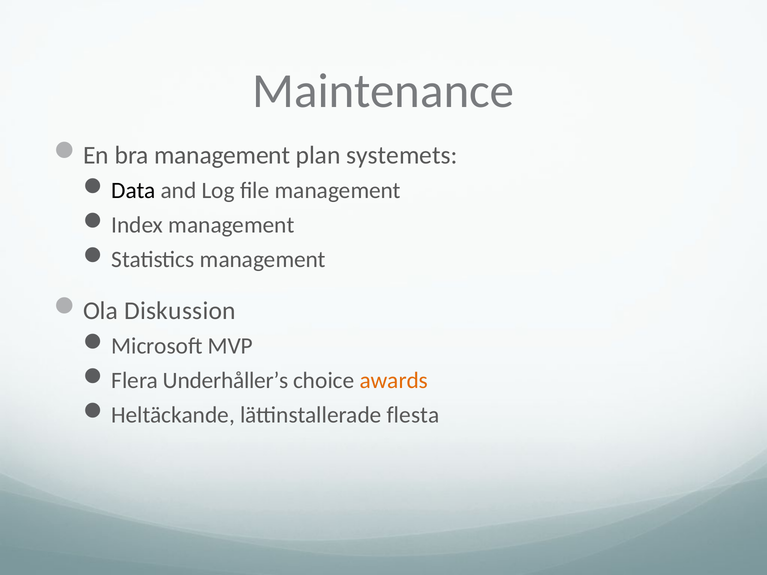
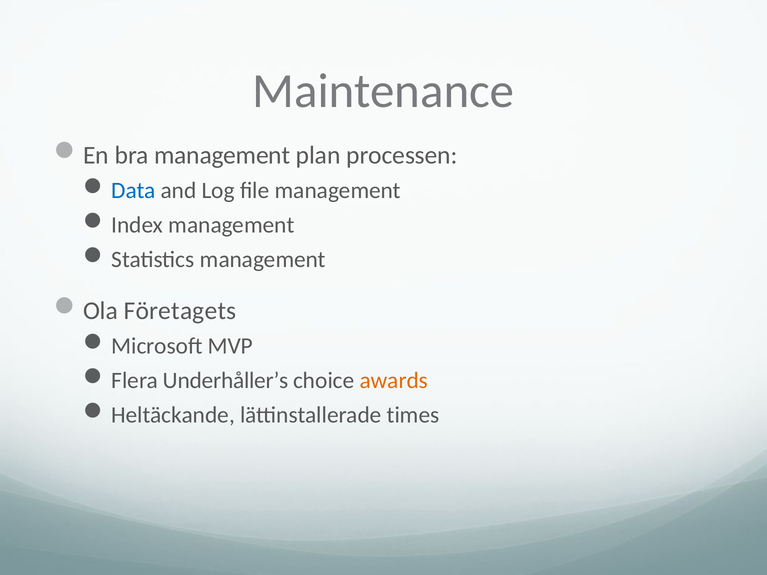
systemets: systemets -> processen (402, 155)
Data colour: black -> blue (133, 191)
Diskussion: Diskussion -> Företagets (180, 311)
flesta: flesta -> times (413, 415)
